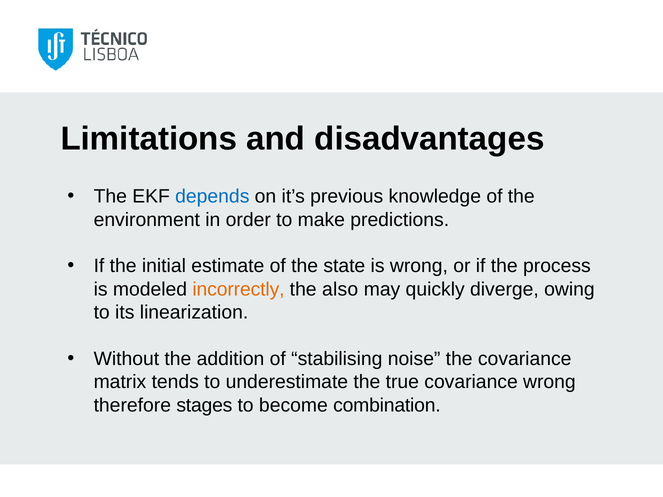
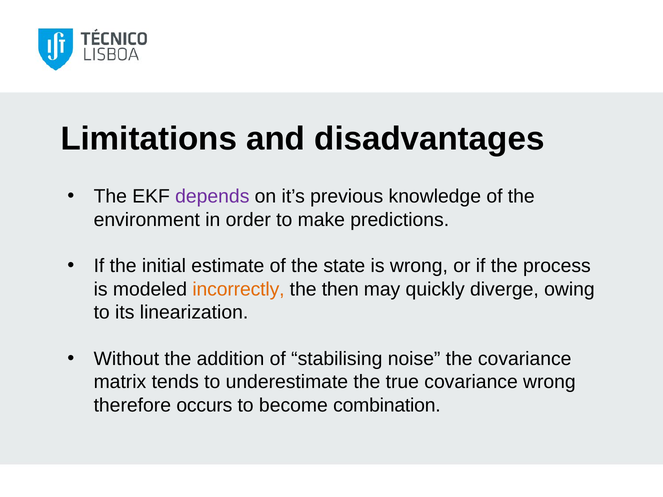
depends colour: blue -> purple (212, 197)
also: also -> then (340, 289)
stages: stages -> occurs (204, 405)
